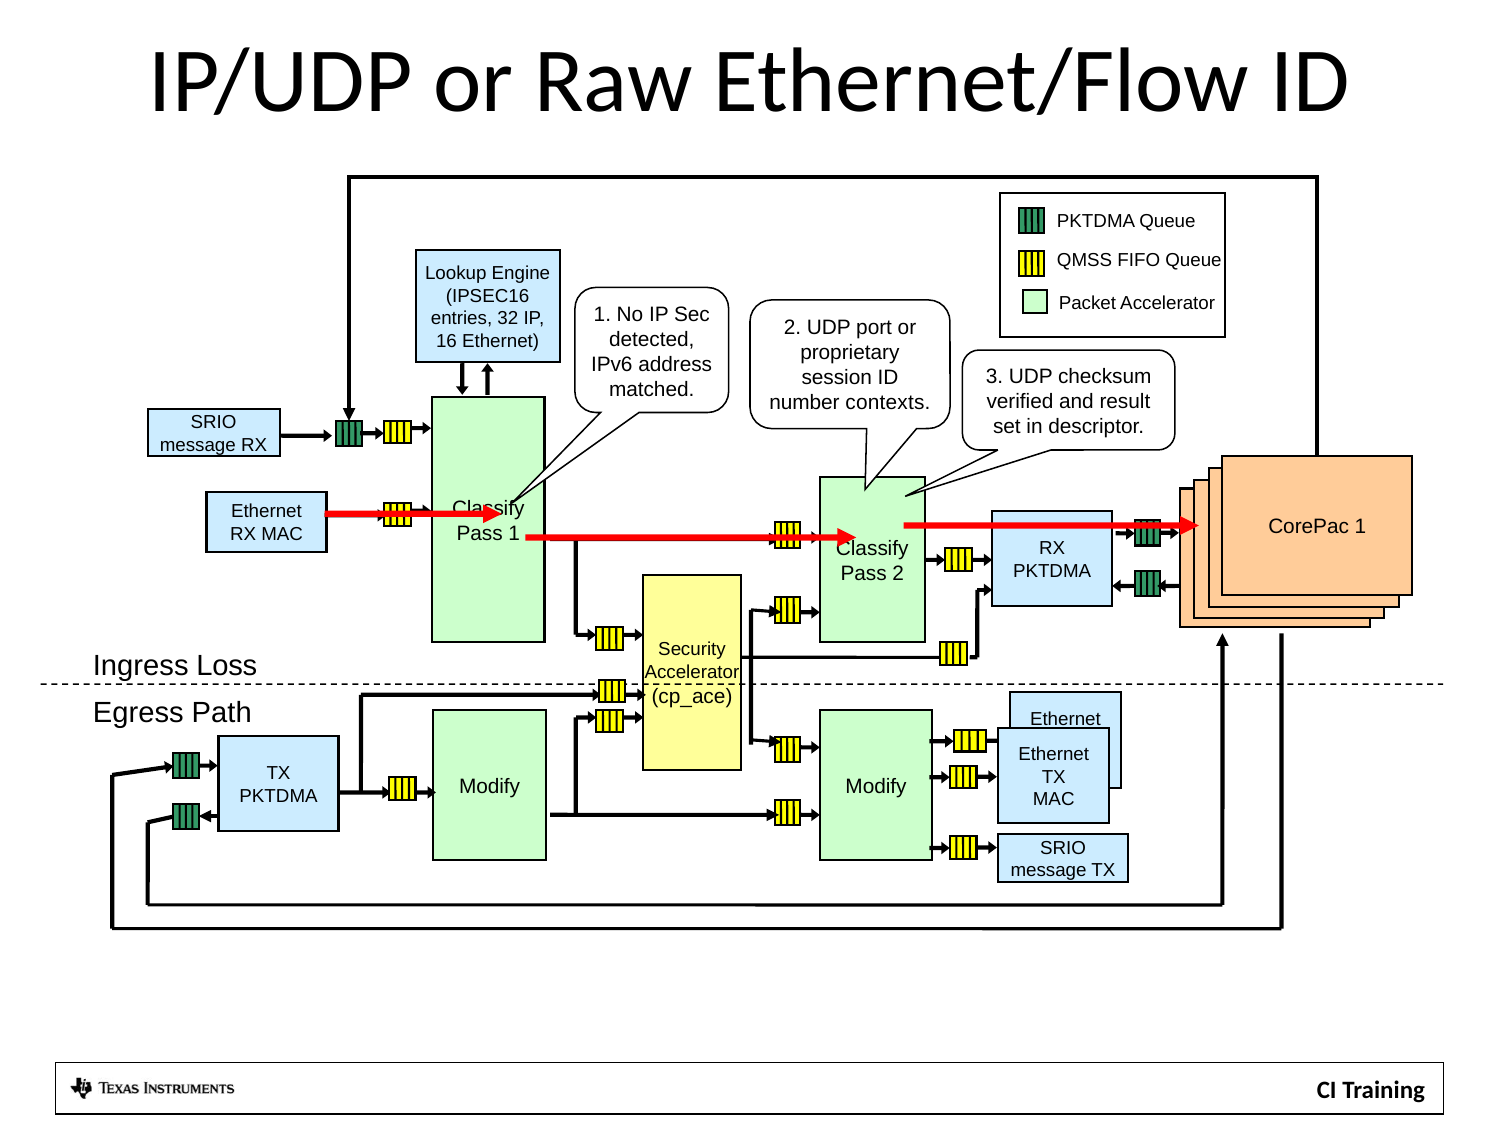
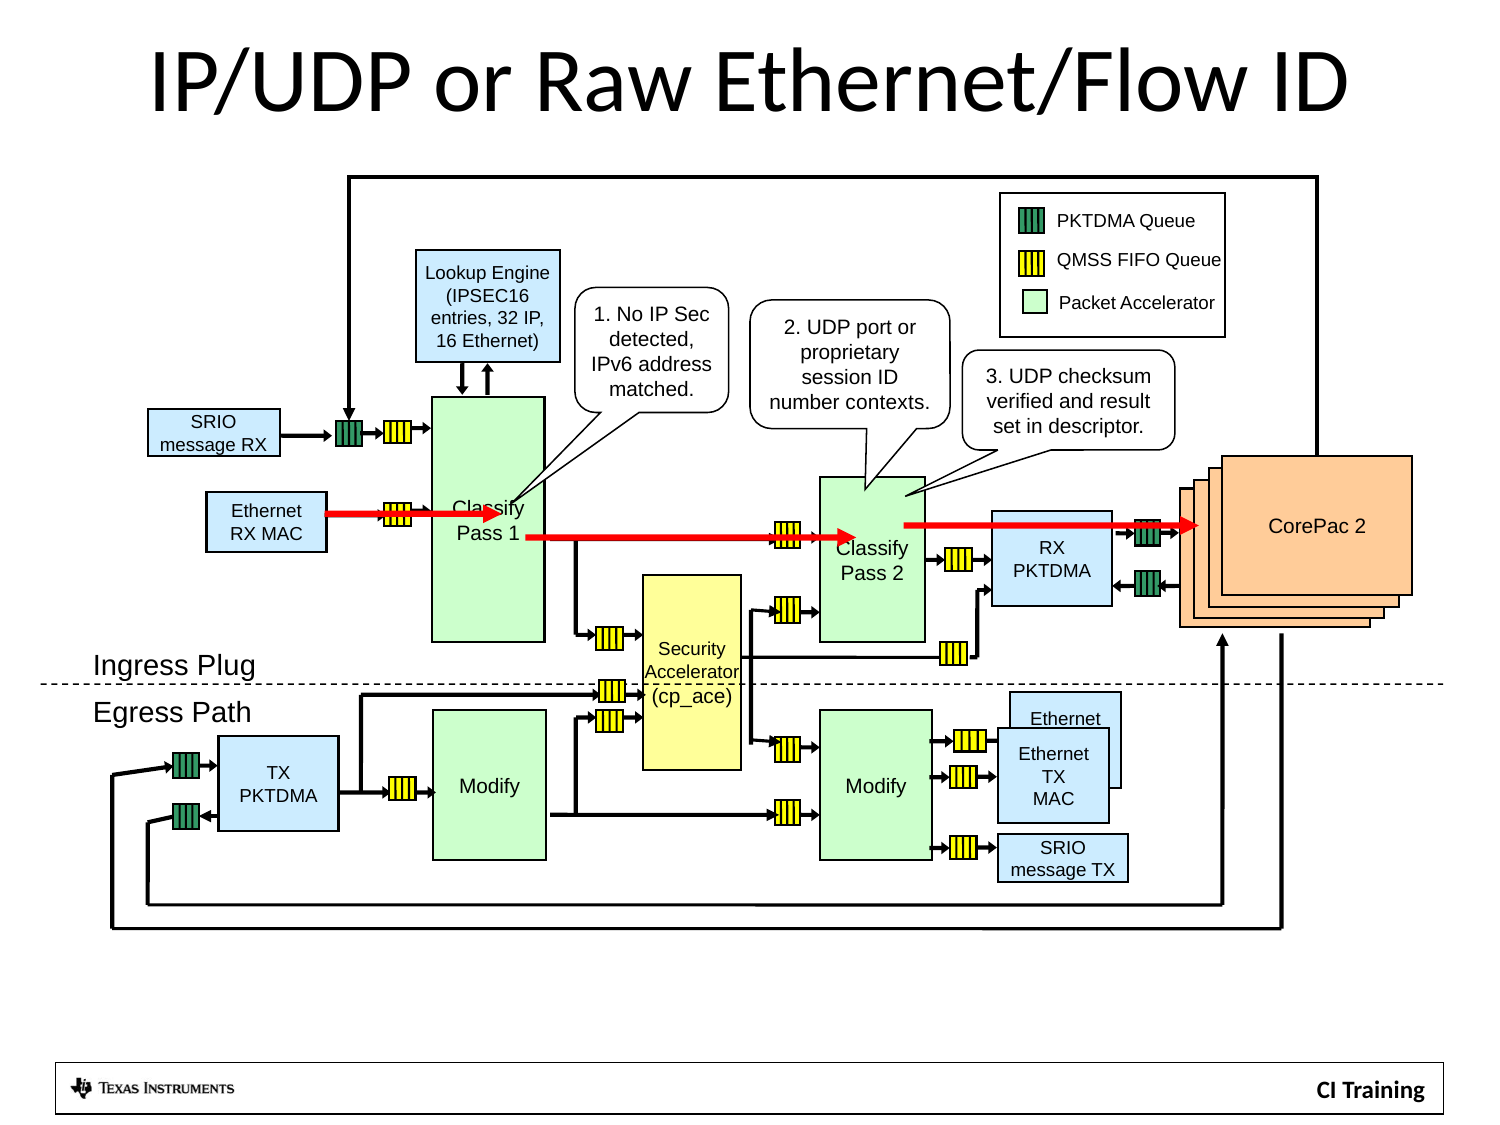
1: 1 -> 2 (1360, 527)
Loss: Loss -> Plug (227, 666)
